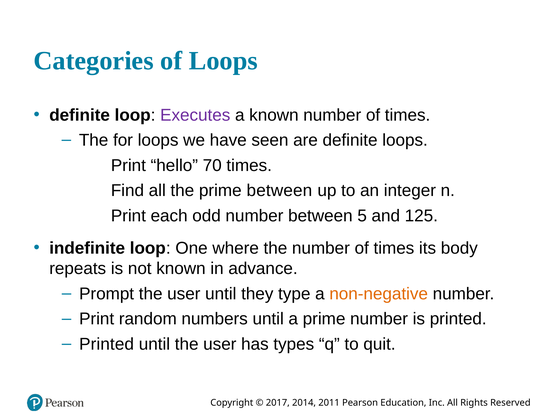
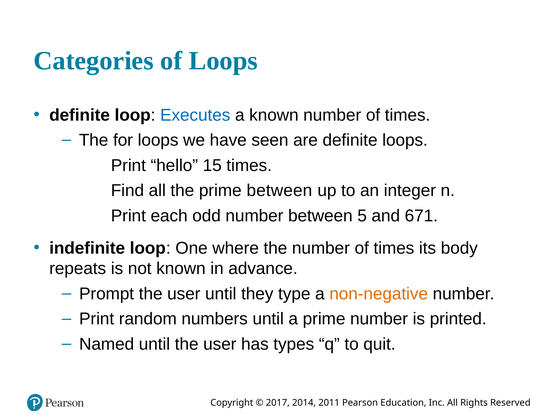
Executes colour: purple -> blue (195, 115)
70: 70 -> 15 (212, 165)
125: 125 -> 671 (421, 216)
Printed: Printed -> Named (107, 344)
